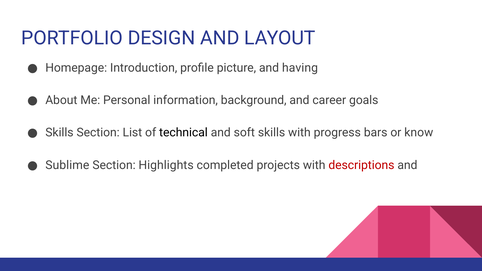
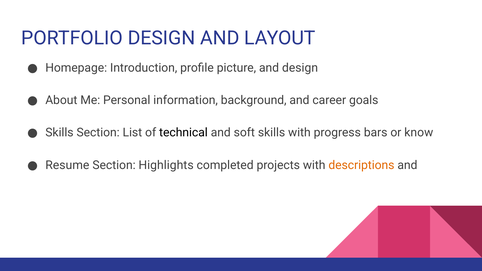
and having: having -> design (300, 68)
Sublime: Sublime -> Resume (67, 165)
descriptions colour: red -> orange (361, 165)
